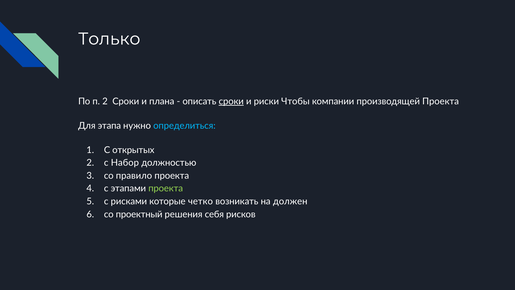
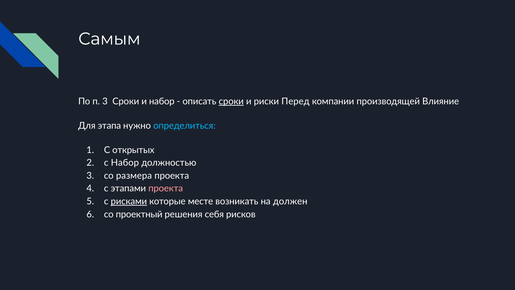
Только: Только -> Самым (109, 39)
п 2: 2 -> 3 (105, 101)
и плана: плана -> набор (162, 101)
Чтобы: Чтобы -> Перед (295, 101)
производящей Проекта: Проекта -> Влияние (441, 101)
правило: правило -> размера (134, 176)
проекта colour: light green -> pink (166, 188)
рисками underline: none -> present (129, 201)
четко: четко -> месте (201, 201)
